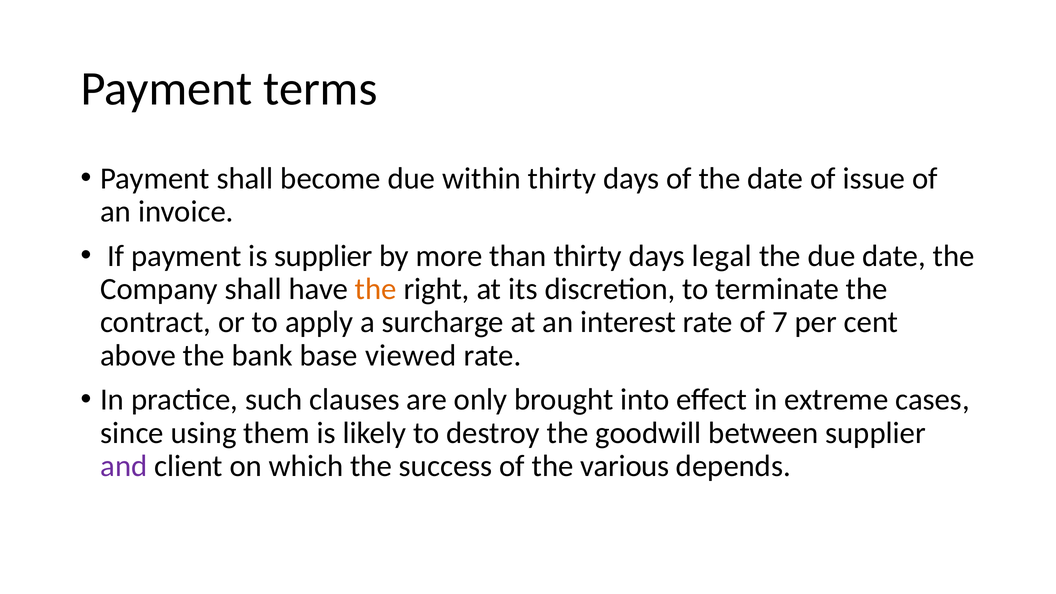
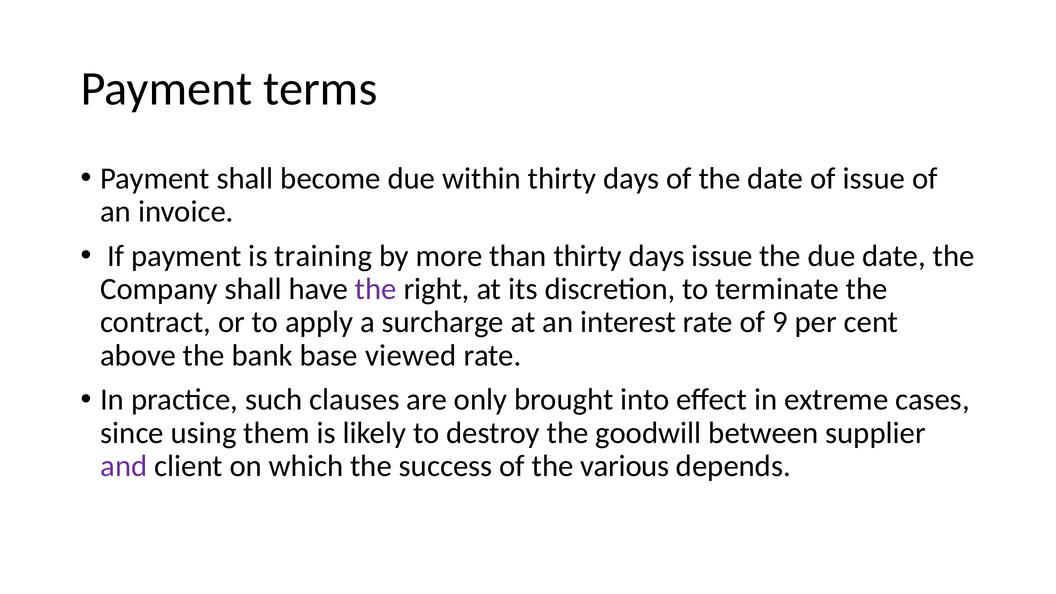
is supplier: supplier -> training (323, 256)
days legal: legal -> issue (722, 256)
the colour: orange -> purple (376, 289)
7: 7 -> 9 (780, 322)
